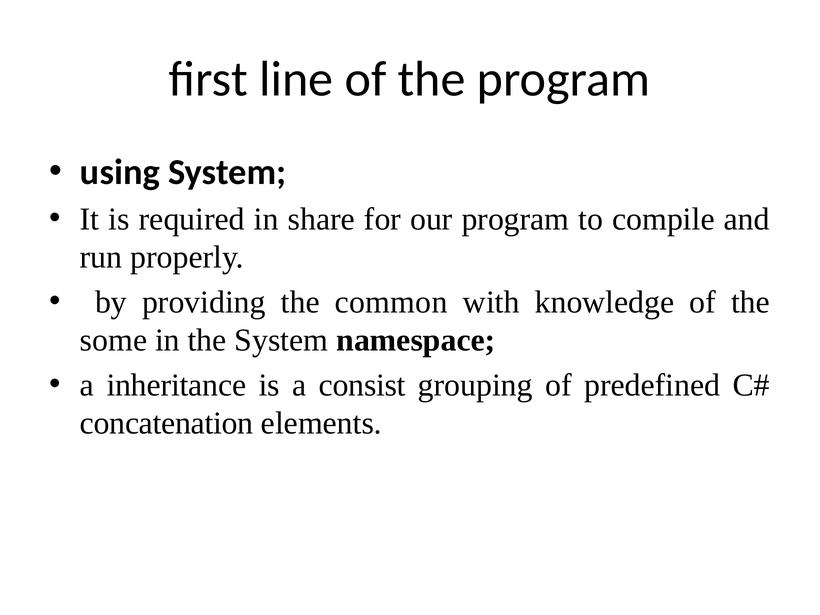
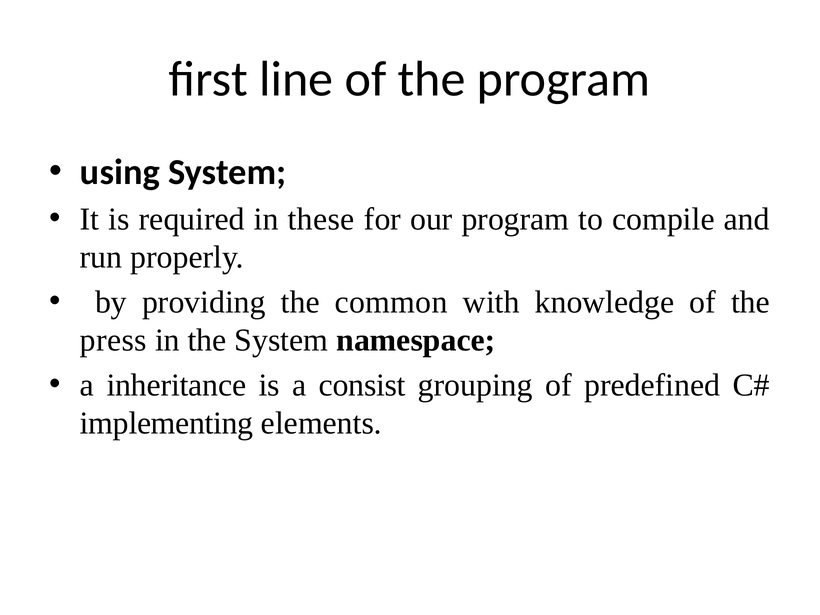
share: share -> these (321, 219)
some: some -> press (113, 340)
concatenation: concatenation -> implementing (167, 423)
